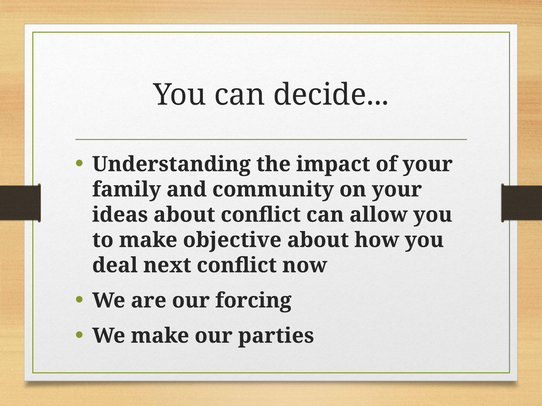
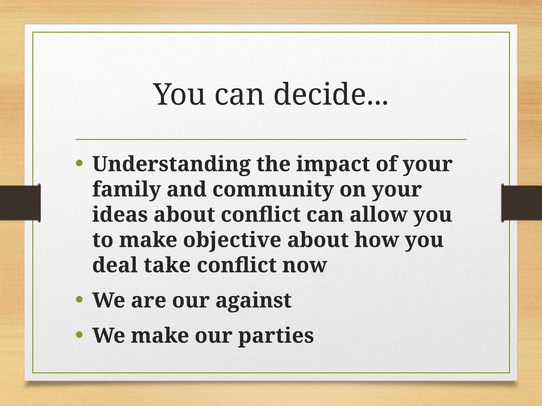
next: next -> take (167, 266)
forcing: forcing -> against (253, 301)
